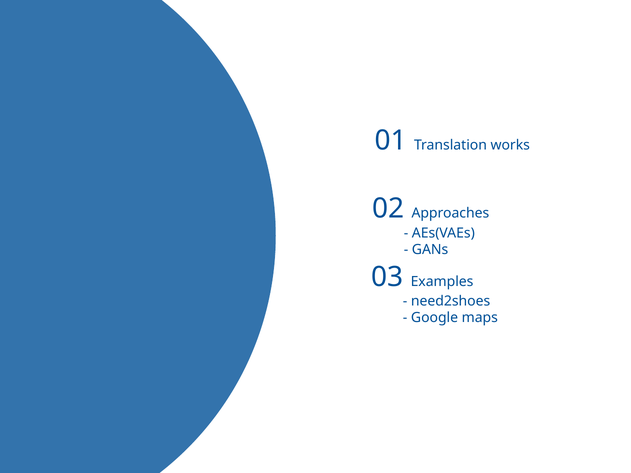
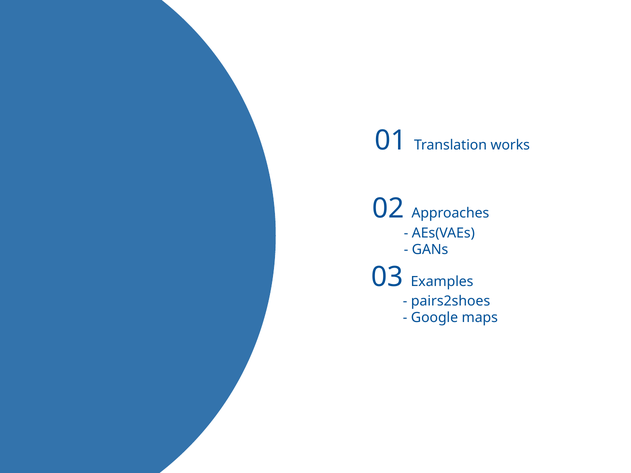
need2shoes: need2shoes -> pairs2shoes (451, 301)
